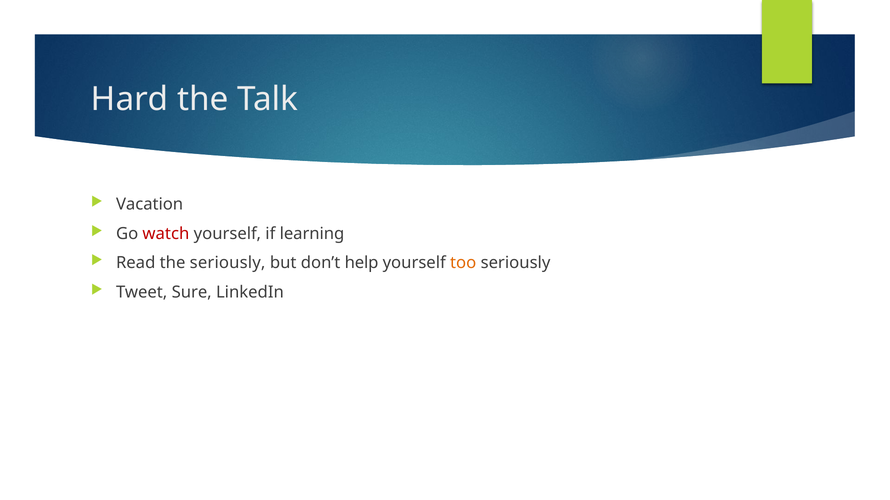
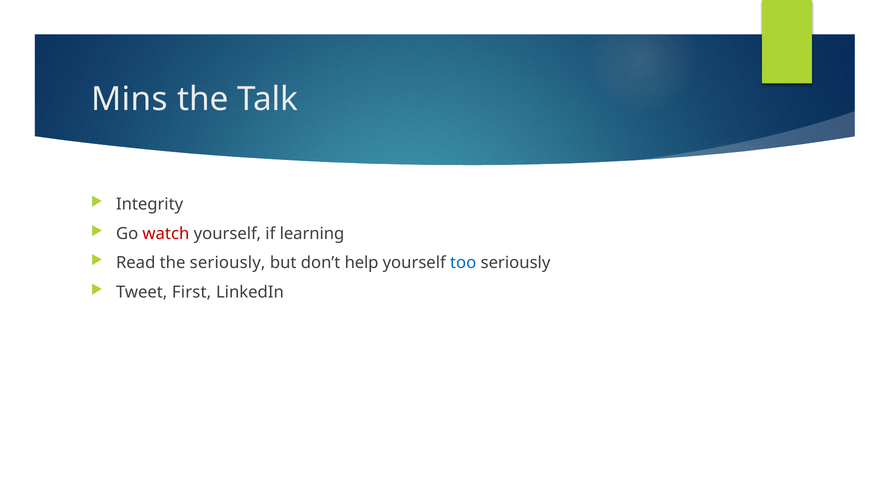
Hard: Hard -> Mins (129, 99)
Vacation: Vacation -> Integrity (150, 205)
too colour: orange -> blue (463, 263)
Sure: Sure -> First (192, 292)
